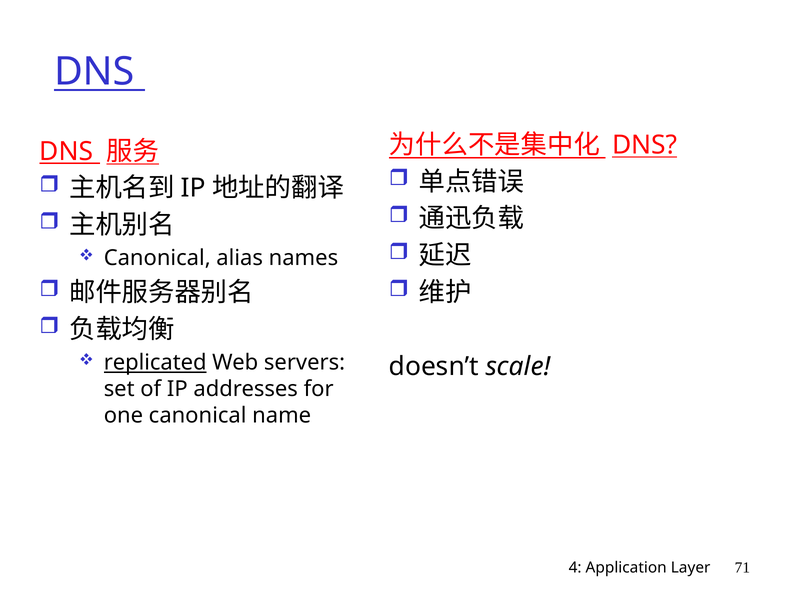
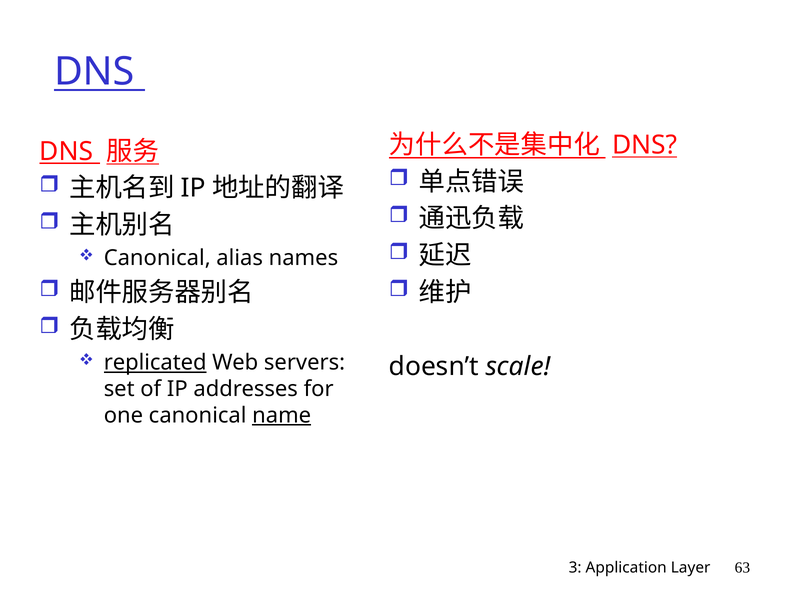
name underline: none -> present (282, 416)
4: 4 -> 3 (575, 568)
71: 71 -> 63 (742, 568)
